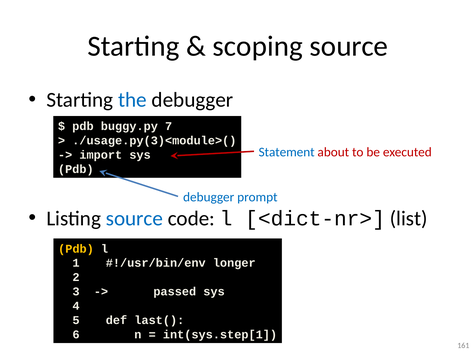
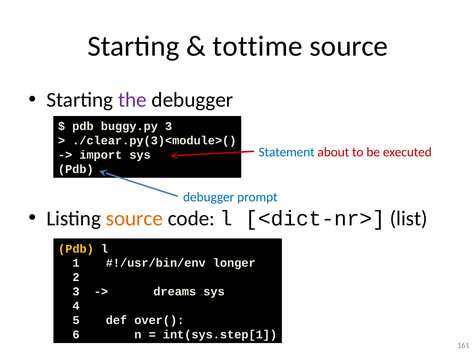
scoping: scoping -> tottime (258, 46)
the colour: blue -> purple (132, 100)
buggy.py 7: 7 -> 3 (169, 126)
./usage.py(3)<module>(: ./usage.py(3)<module>( -> ./clear.py(3)<module>( (154, 141)
source colour: blue -> orange (134, 218)
passed: passed -> dreams (175, 292)
last(: last( -> over( (159, 320)
